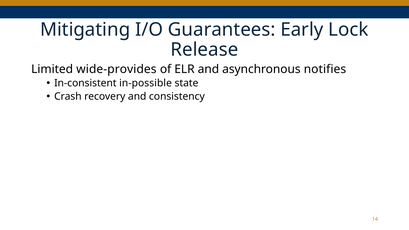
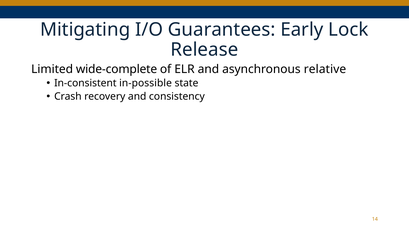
wide-provides: wide-provides -> wide-complete (117, 69)
notifies: notifies -> relative (325, 69)
